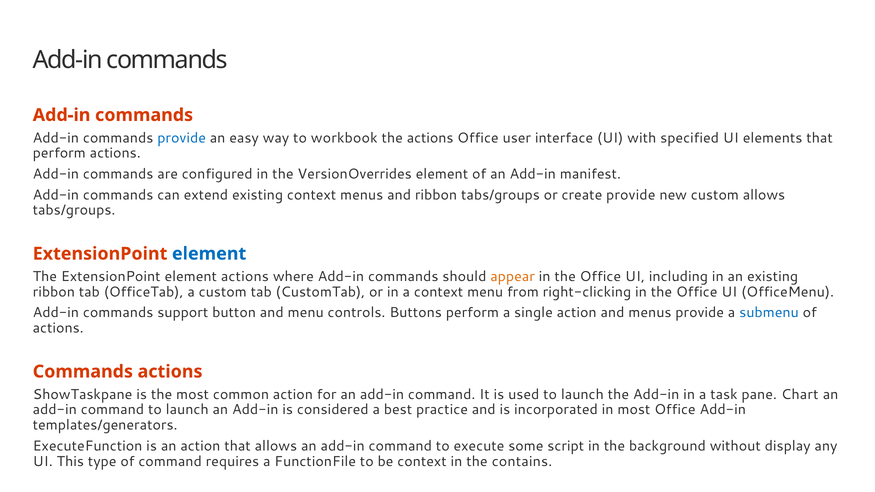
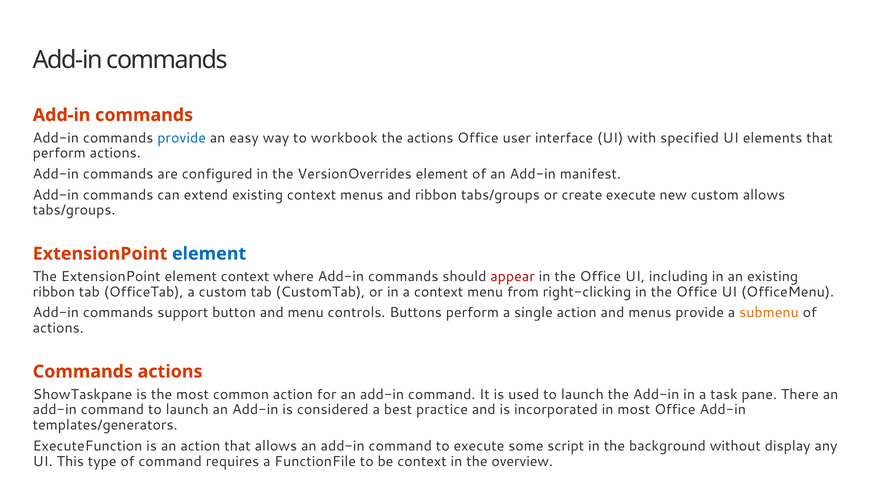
create provide: provide -> execute (631, 195)
element actions: actions -> context (245, 277)
appear colour: orange -> red (513, 277)
submenu colour: blue -> orange (769, 313)
Chart: Chart -> There (800, 394)
contains: contains -> overview (522, 462)
